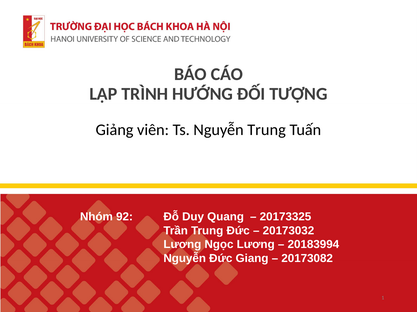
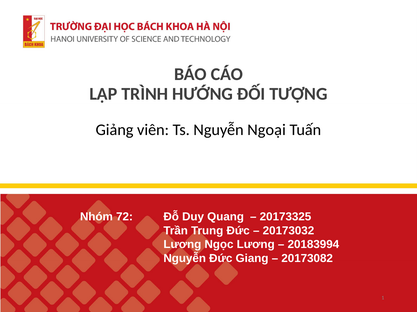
Nguyễn Trung: Trung -> Ngoại (267, 130)
92: 92 -> 72 (124, 217)
